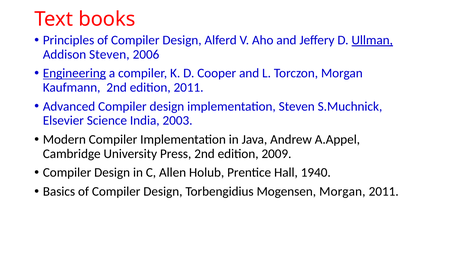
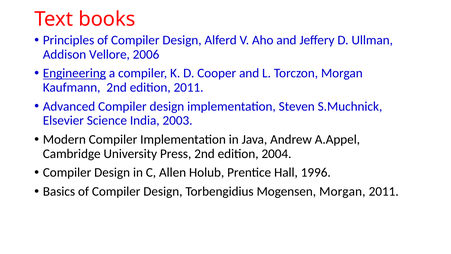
Ullman underline: present -> none (372, 40)
Addison Steven: Steven -> Vellore (109, 54)
2009: 2009 -> 2004 (276, 154)
1940: 1940 -> 1996 (316, 172)
